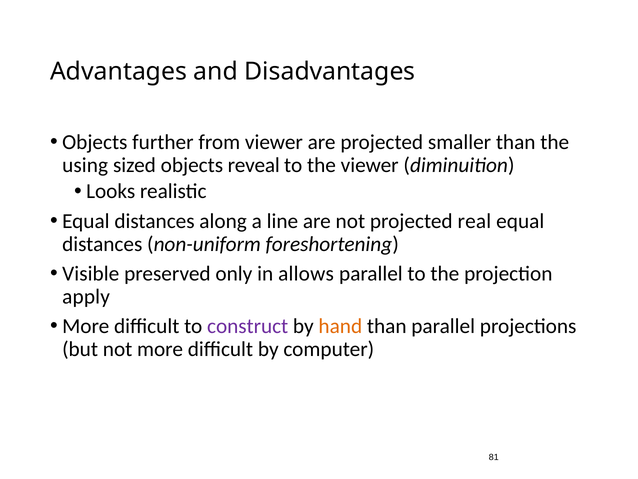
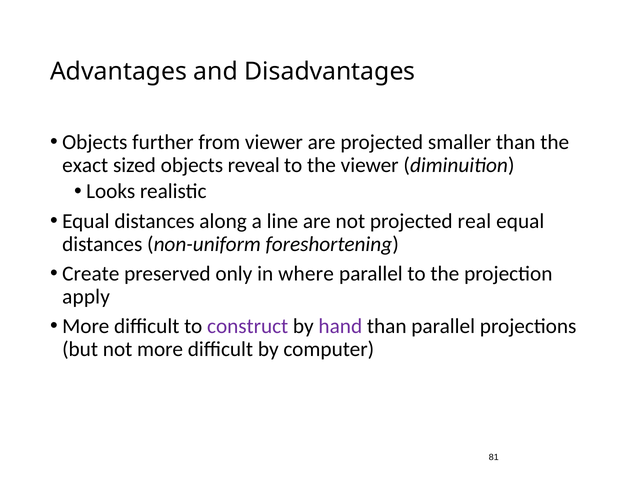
using: using -> exact (85, 165)
Visible: Visible -> Create (91, 273)
allows: allows -> where (306, 273)
hand colour: orange -> purple (340, 326)
